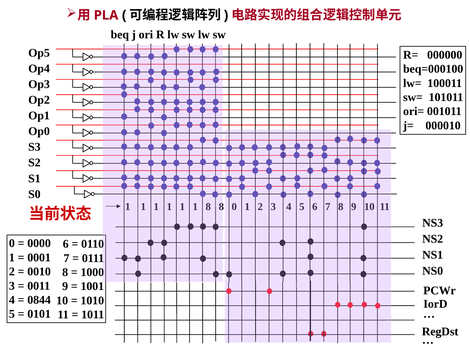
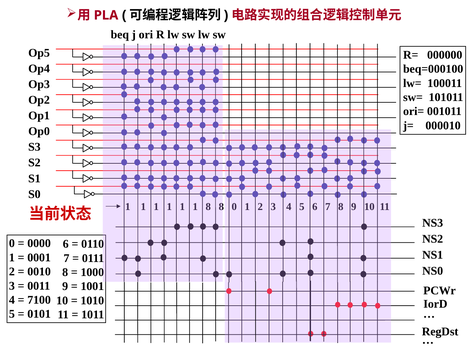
0844: 0844 -> 7100 (39, 299)
